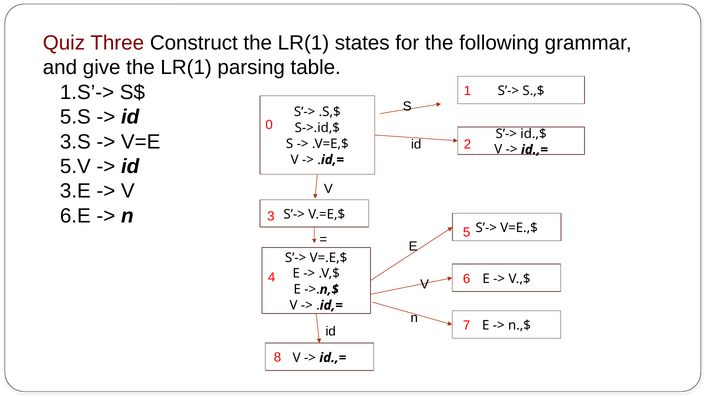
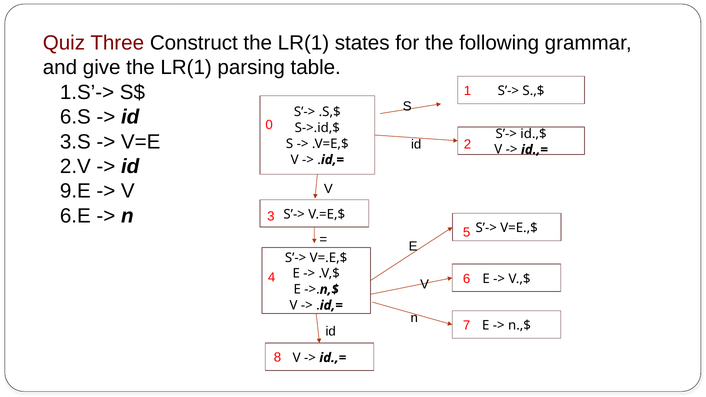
5.S: 5.S -> 6.S (75, 117)
5.V: 5.V -> 2.V (75, 167)
3.E: 3.E -> 9.E (75, 191)
